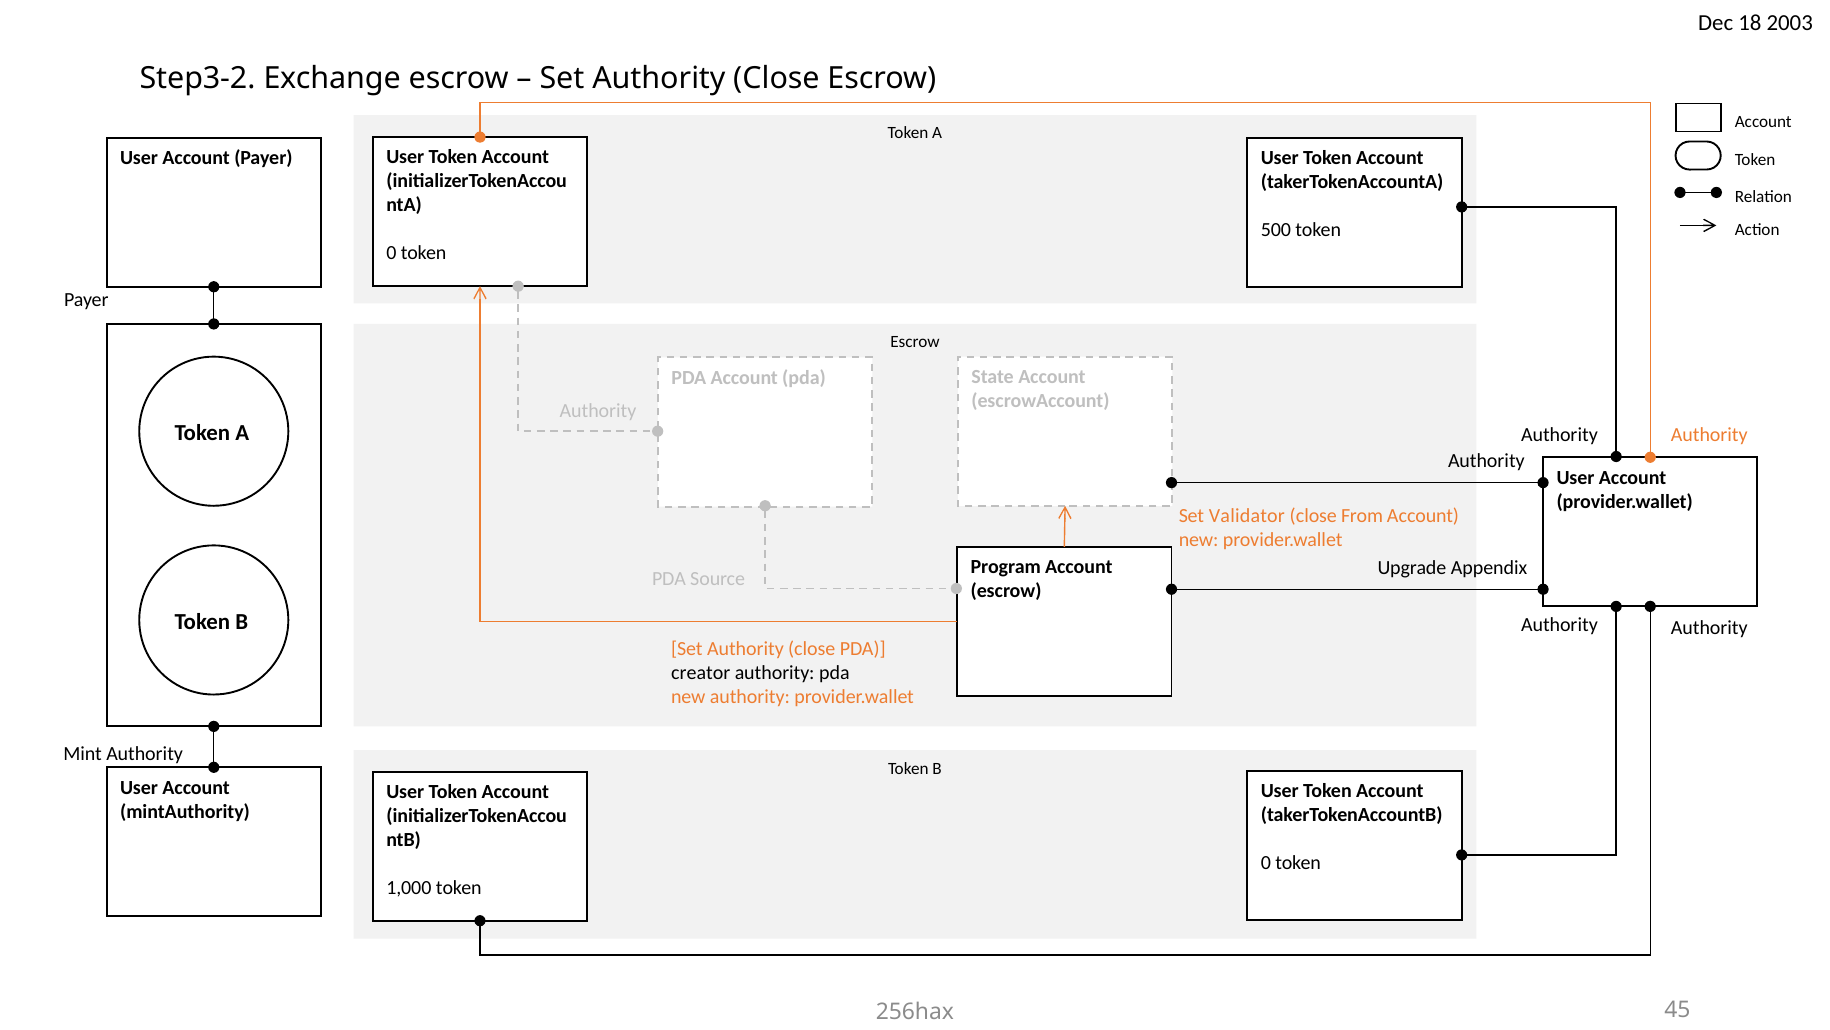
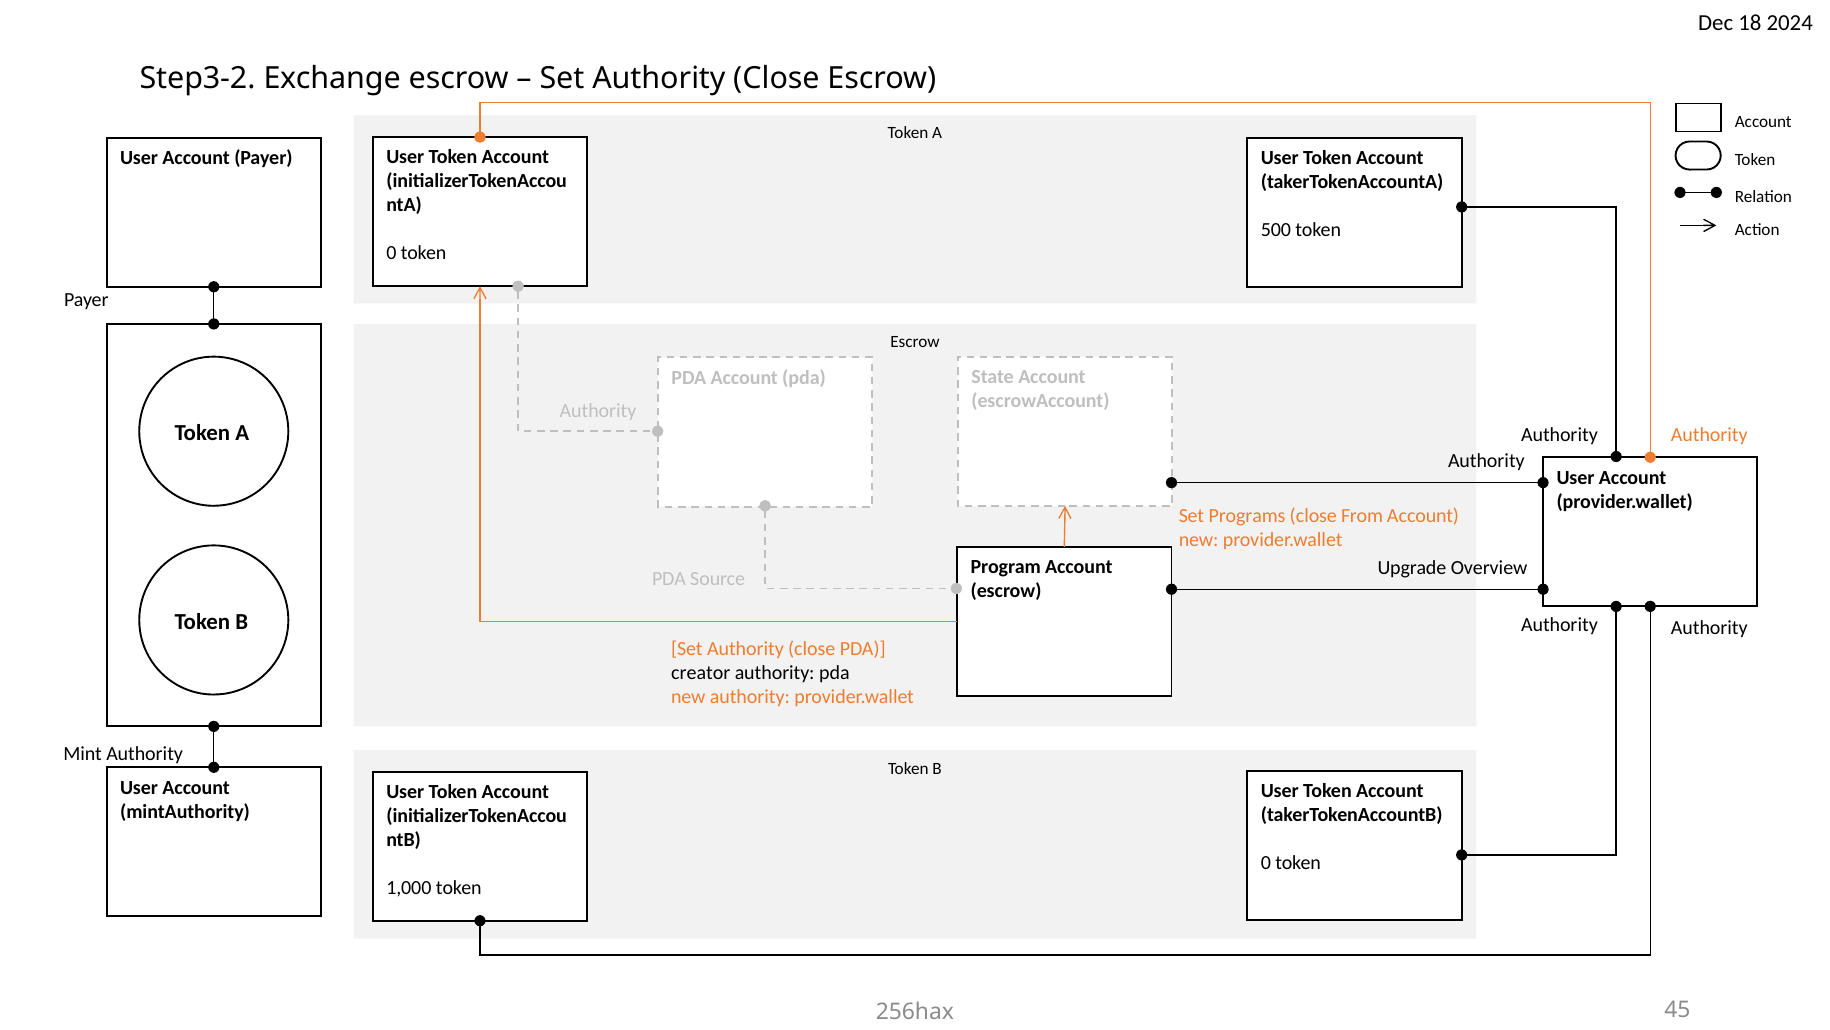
2003: 2003 -> 2024 (1790, 23)
Validator: Validator -> Programs (1247, 515)
Appendix: Appendix -> Overview (1489, 568)
